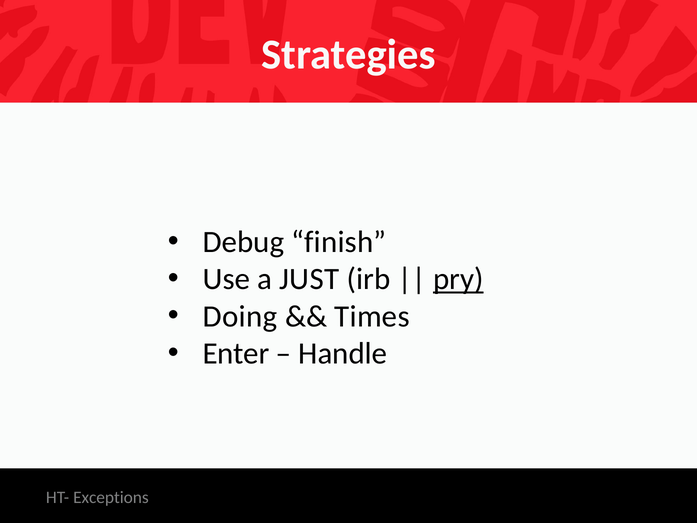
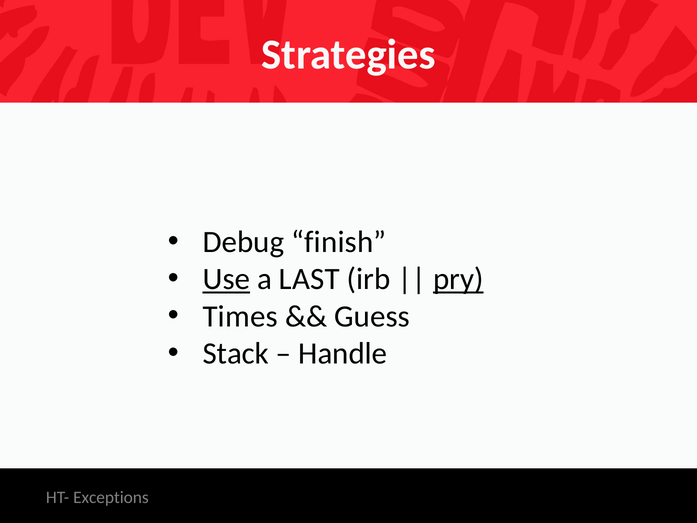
Use underline: none -> present (226, 279)
JUST: JUST -> LAST (309, 279)
Doing: Doing -> Times (240, 316)
Times: Times -> Guess (372, 316)
Enter: Enter -> Stack (236, 353)
